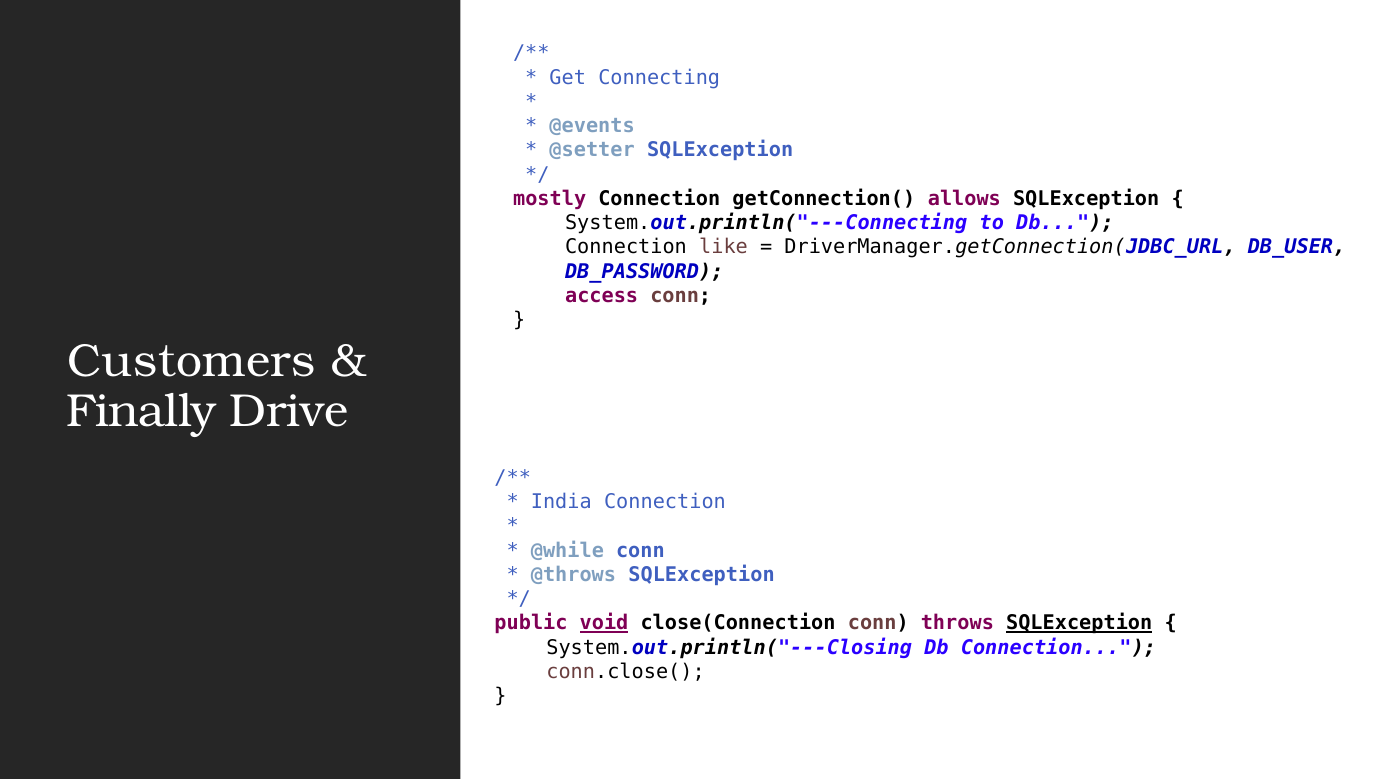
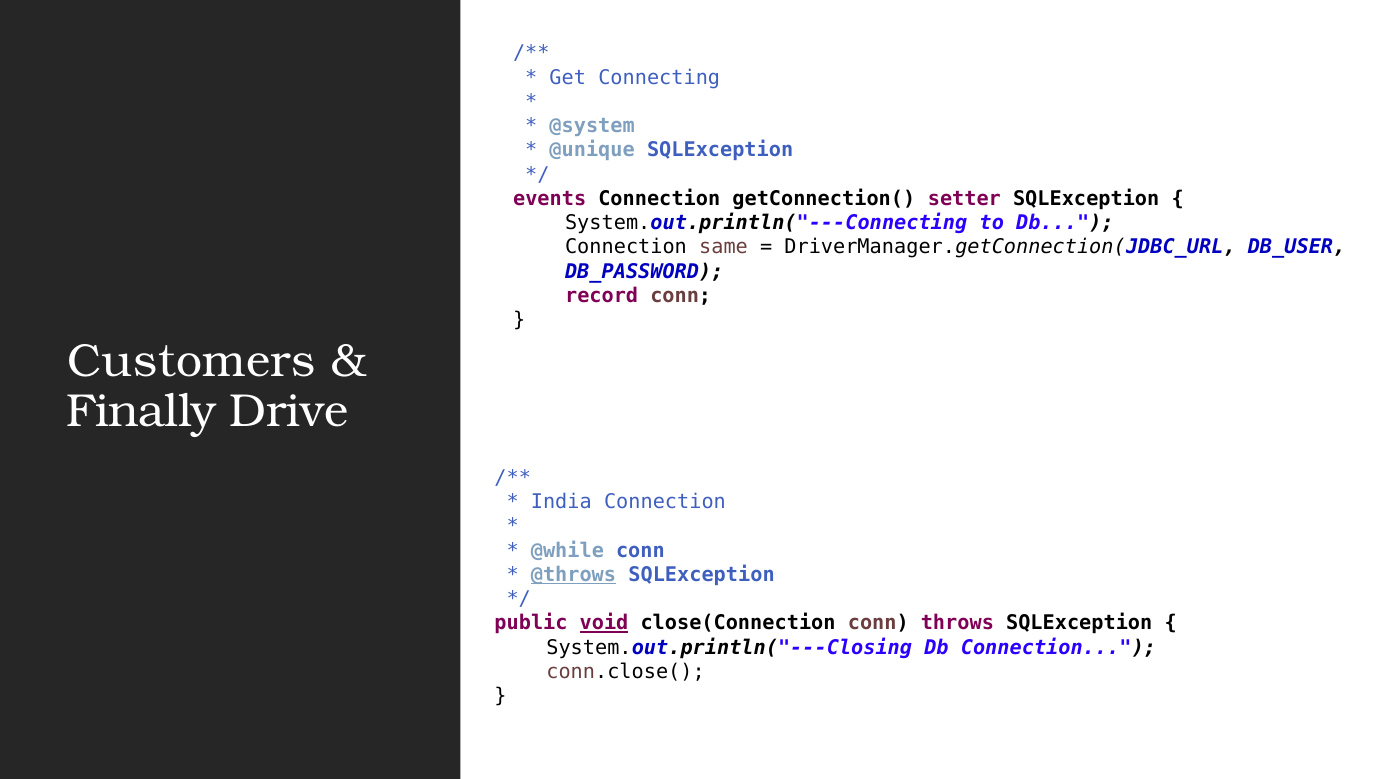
@events: @events -> @system (592, 126)
@setter: @setter -> @unique (592, 150)
mostly: mostly -> events (550, 199)
allows: allows -> setter (964, 199)
like: like -> same (724, 247)
access: access -> record (602, 296)
@throws underline: none -> present (573, 575)
SQLException underline: present -> none (1079, 624)
